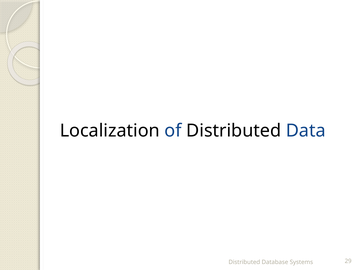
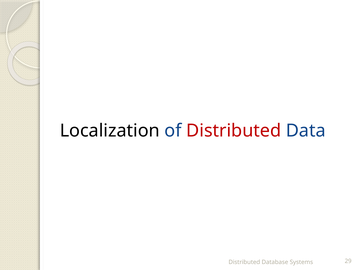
Distributed colour: black -> red (234, 131)
